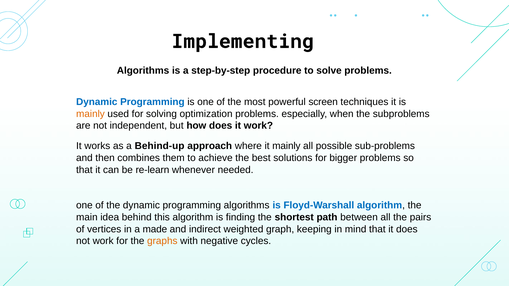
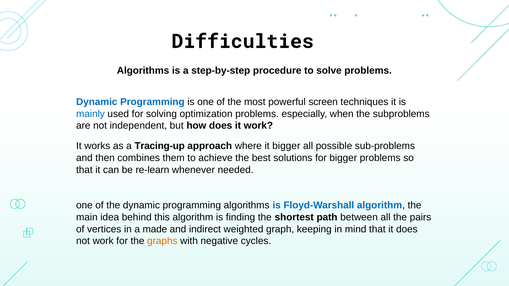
Implementing: Implementing -> Difficulties (243, 41)
mainly colour: orange -> blue (90, 114)
Behind-up: Behind-up -> Tracing-up (160, 146)
it mainly: mainly -> bigger (286, 146)
